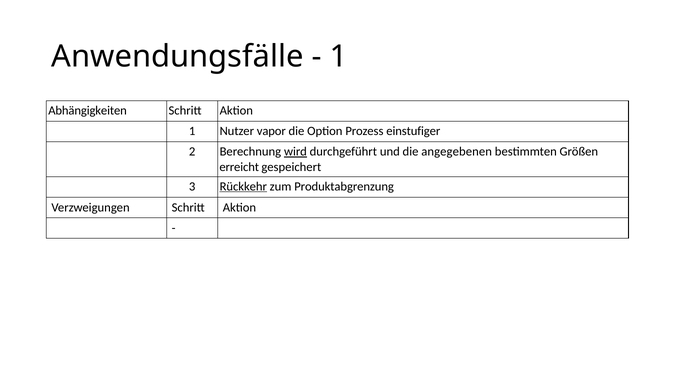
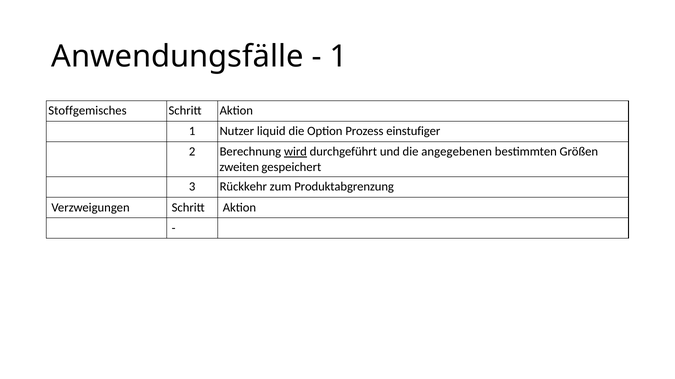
Abhängigkeiten: Abhängigkeiten -> Stoffgemisches (87, 111)
vapor: vapor -> liquid (271, 131)
erreicht: erreicht -> zweiten (239, 167)
Rückkehr underline: present -> none (243, 187)
